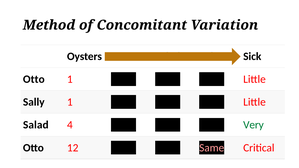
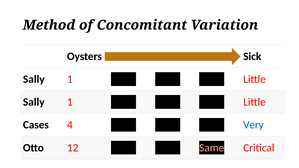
Otto: Otto -> Sally (34, 79)
Salad: Salad -> Cases (36, 125)
Very colour: green -> blue (253, 125)
